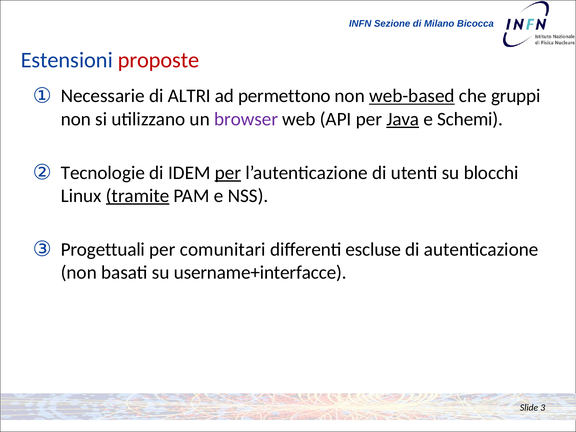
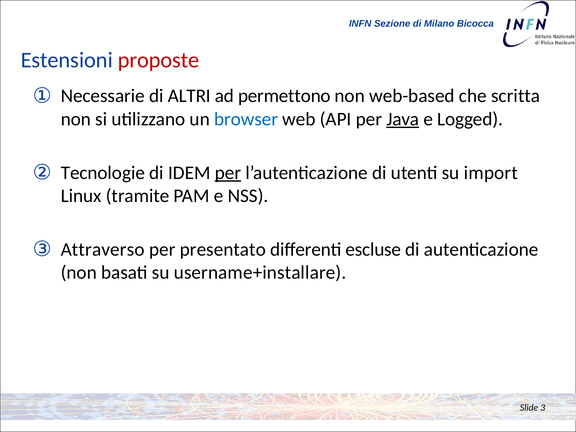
web-based underline: present -> none (412, 96)
gruppi: gruppi -> scritta (516, 96)
browser colour: purple -> blue (246, 119)
Schemi: Schemi -> Logged (470, 119)
blocchi: blocchi -> import (491, 173)
tramite underline: present -> none (138, 196)
Progettuali: Progettuali -> Attraverso (103, 250)
comunitari: comunitari -> presentato (223, 250)
username+interfacce: username+interfacce -> username+installare (260, 273)
